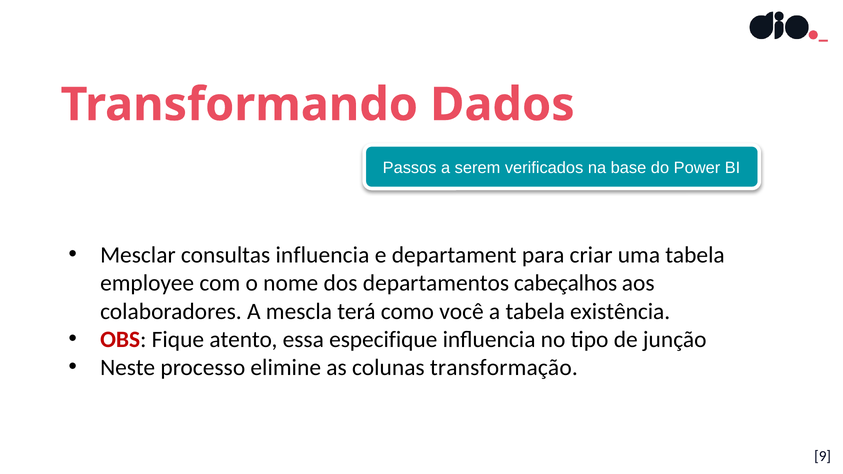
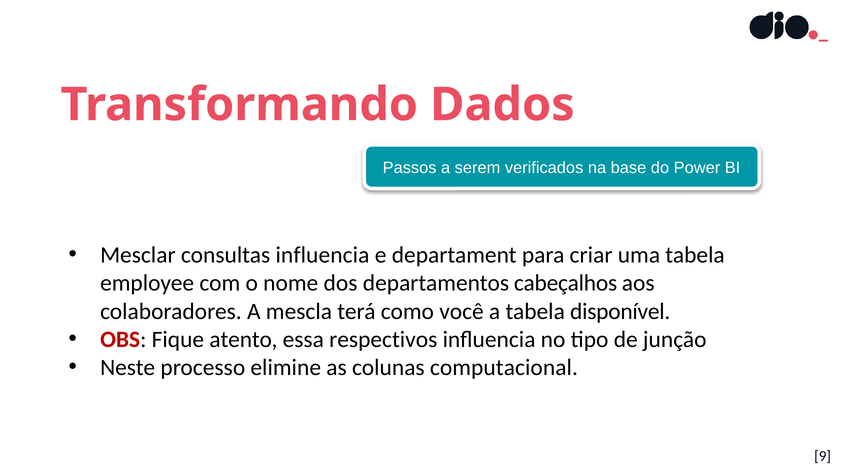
existência: existência -> disponível (620, 311)
especifique: especifique -> respectivos (383, 340)
transformação: transformação -> computacional (504, 368)
